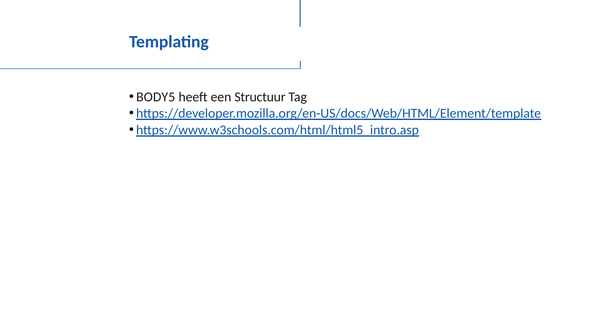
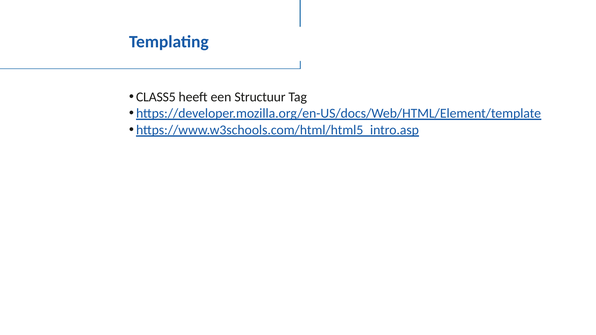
BODY5: BODY5 -> CLASS5 (156, 97)
